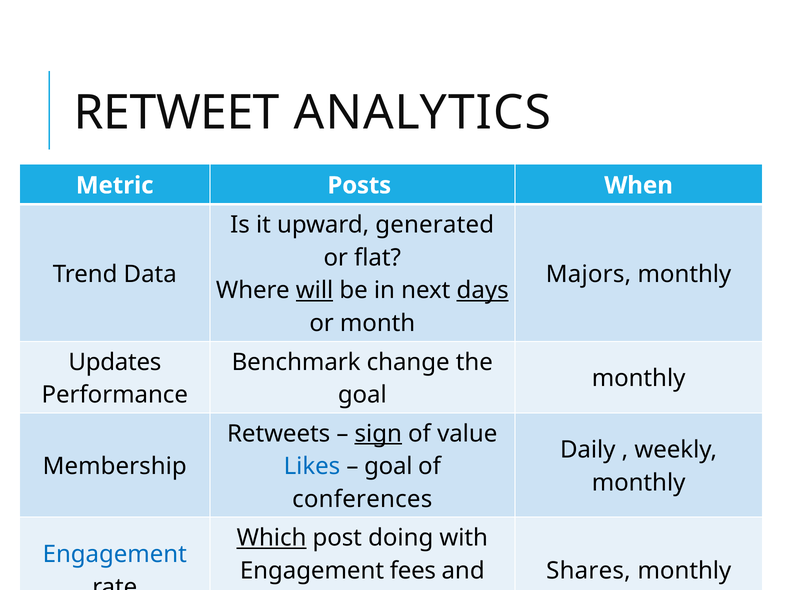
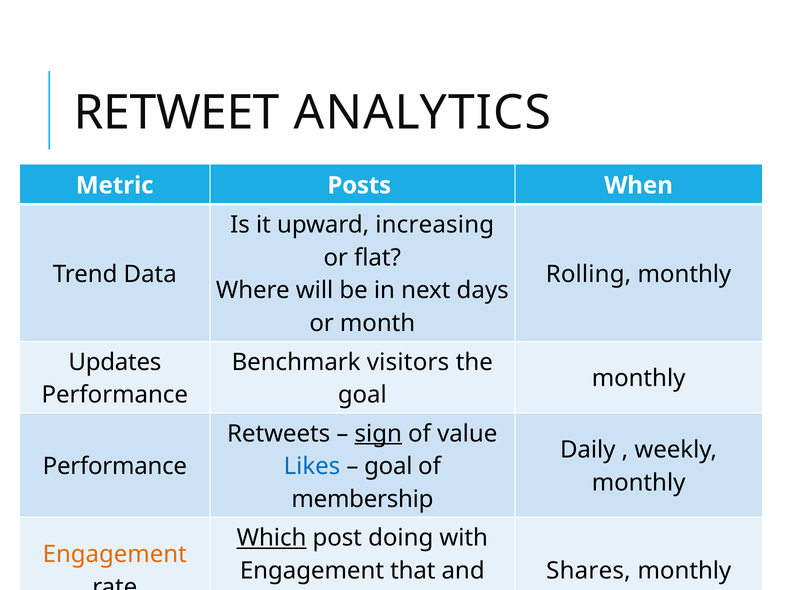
generated: generated -> increasing (435, 225)
Majors: Majors -> Rolling (588, 274)
will underline: present -> none (315, 291)
days underline: present -> none (483, 291)
change: change -> visitors (408, 362)
Membership: Membership -> Performance (115, 467)
conferences: conferences -> membership (362, 499)
Engagement colour: blue -> orange (115, 555)
fees: fees -> that (413, 571)
